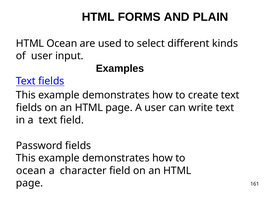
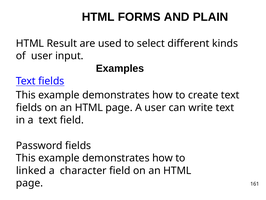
HTML Ocean: Ocean -> Result (62, 43)
ocean: ocean -> linked (31, 170)
